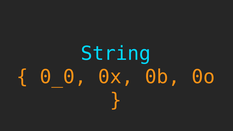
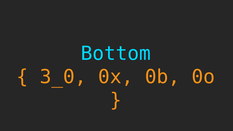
String: String -> Bottom (116, 54)
0_0: 0_0 -> 3_0 (63, 77)
